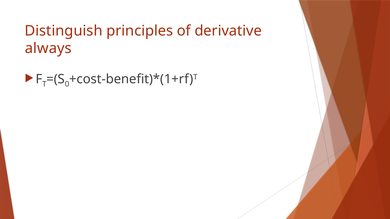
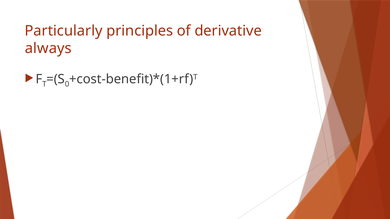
Distinguish: Distinguish -> Particularly (64, 31)
